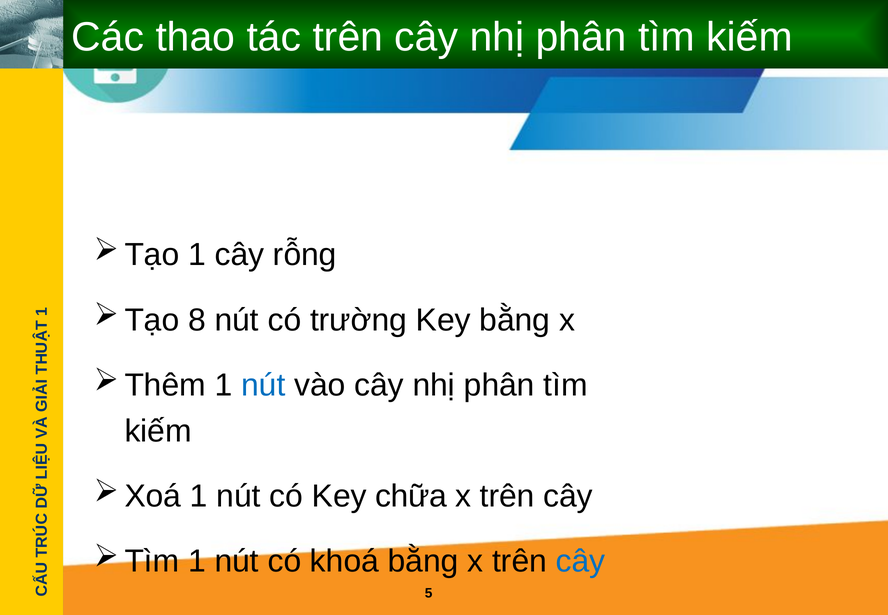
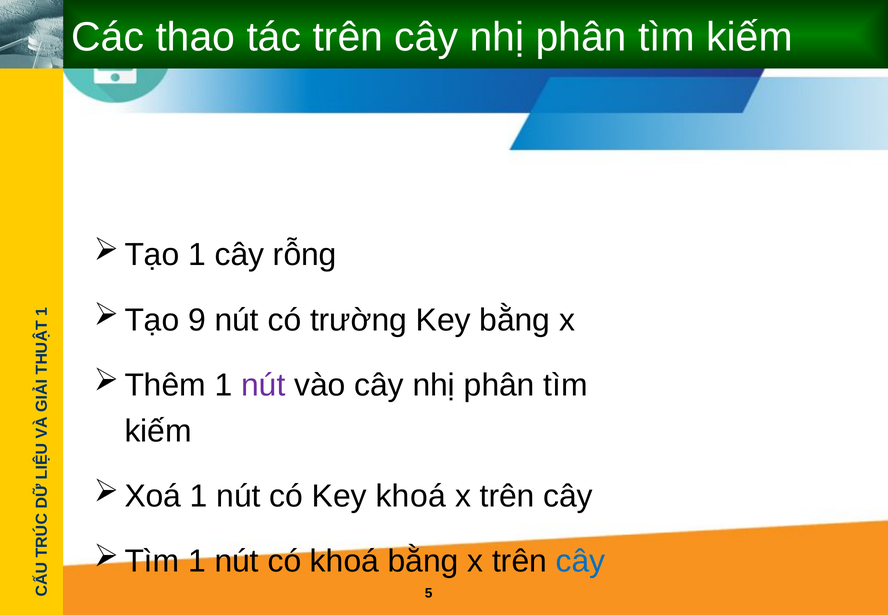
8: 8 -> 9 (197, 320)
nút colour: blue -> purple (263, 385)
Key chữa: chữa -> khoá (411, 496)
